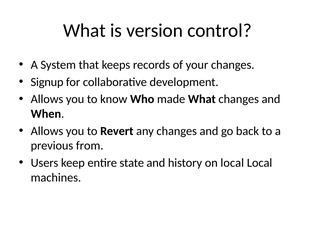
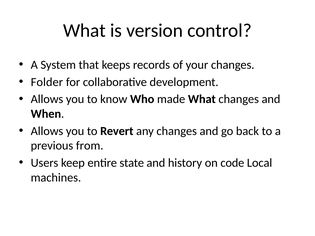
Signup: Signup -> Folder (47, 82)
on local: local -> code (232, 163)
